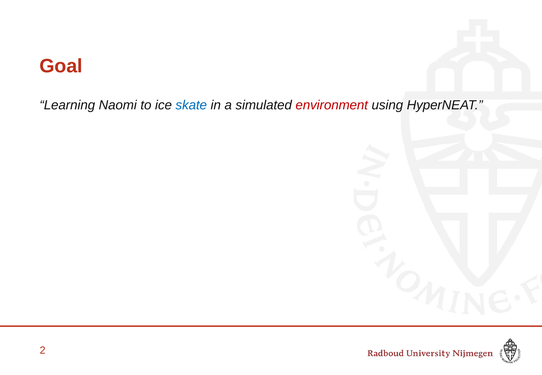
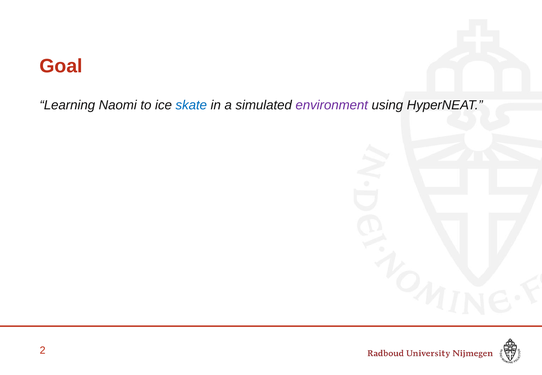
environment colour: red -> purple (332, 105)
